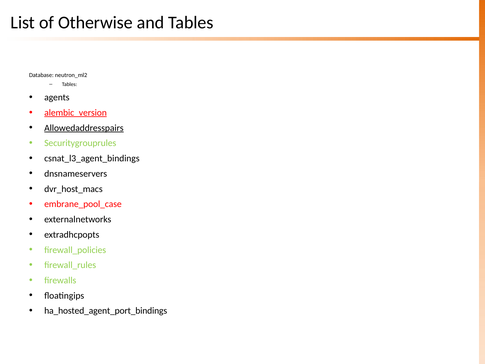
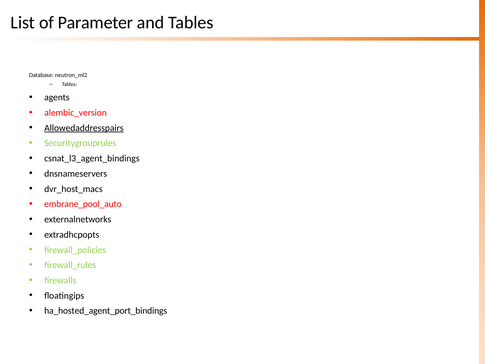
Otherwise: Otherwise -> Parameter (95, 23)
alembic_version underline: present -> none (76, 113)
embrane_pool_case: embrane_pool_case -> embrane_pool_auto (83, 204)
